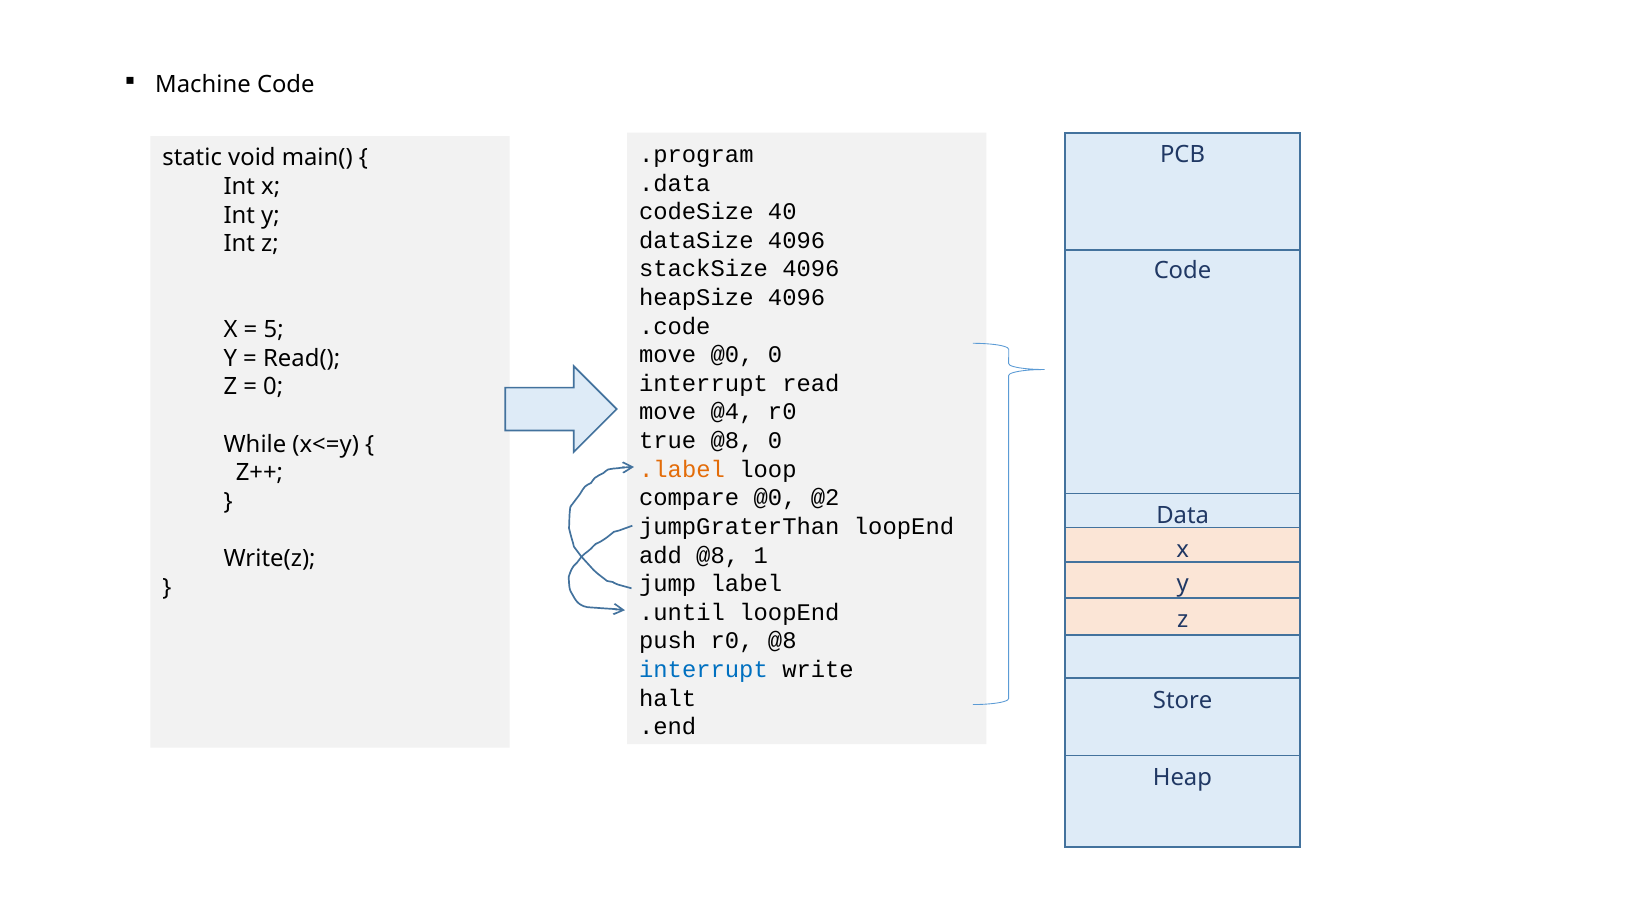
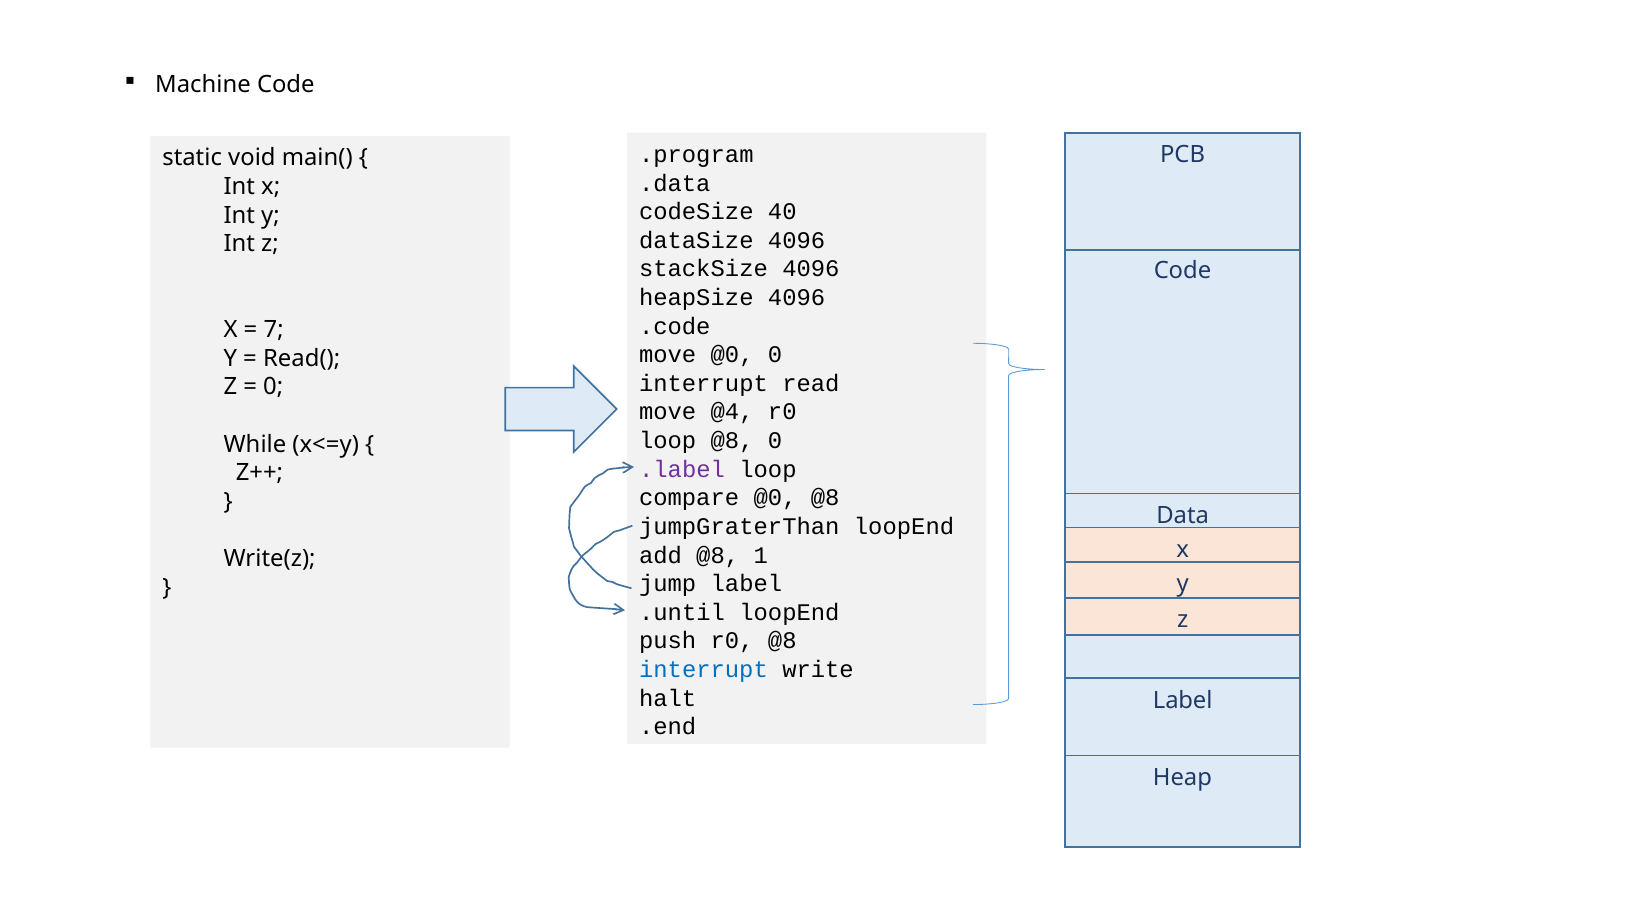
5: 5 -> 7 (274, 330)
true: true -> loop (668, 441)
.label colour: orange -> purple (682, 469)
@0 @2: @2 -> @8 (825, 498)
Store: Store -> Label (1183, 700)
